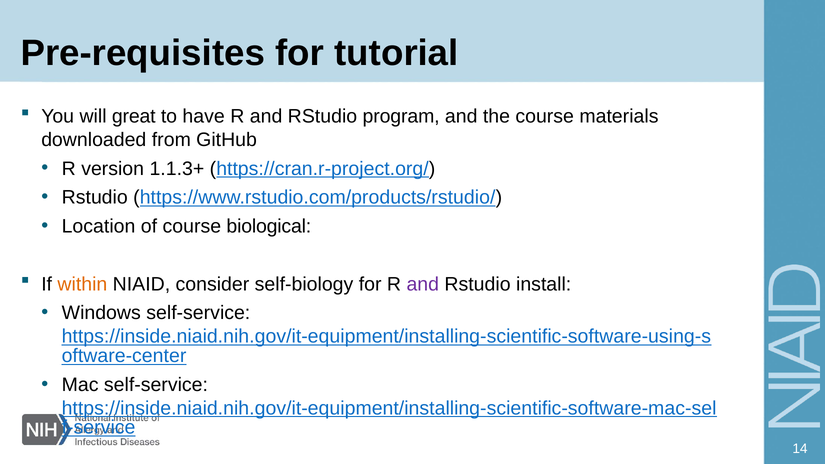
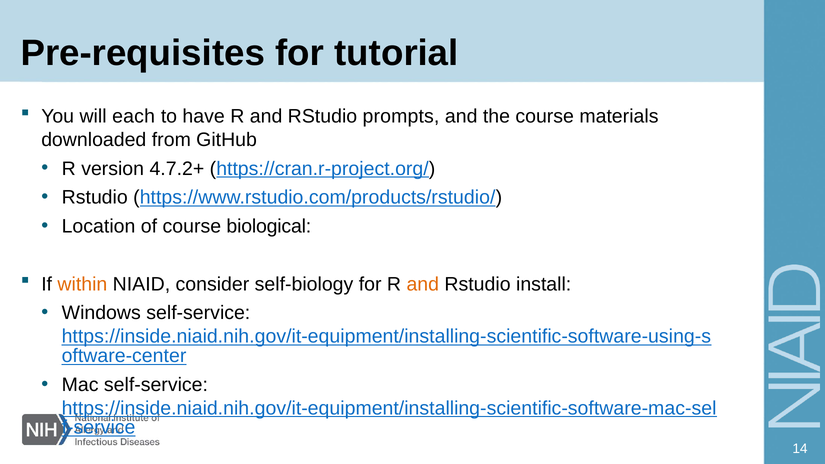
great: great -> each (134, 116)
program: program -> prompts (401, 116)
1.1.3+: 1.1.3+ -> 4.7.2+ (177, 169)
and colour: purple -> orange (423, 284)
